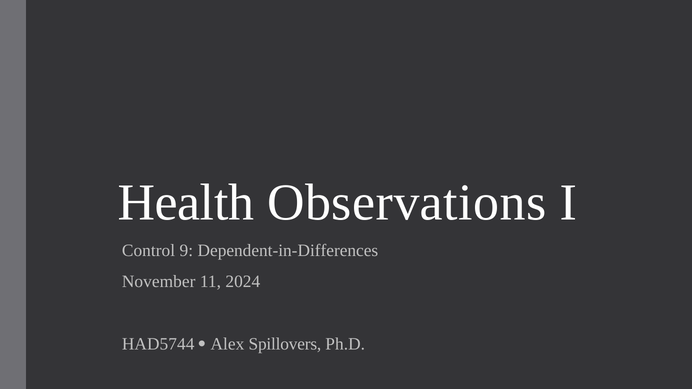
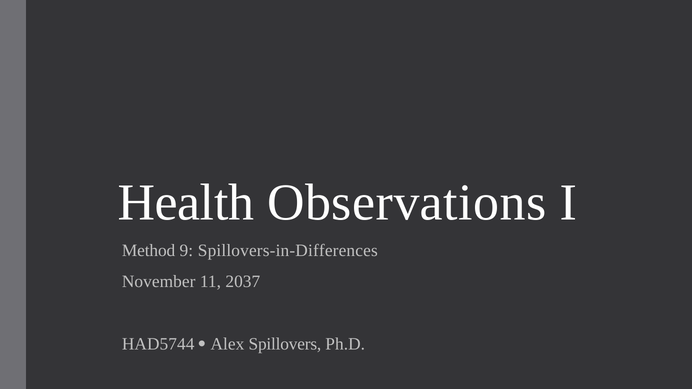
Control: Control -> Method (149, 251)
Dependent-in-Differences: Dependent-in-Differences -> Spillovers-in-Differences (288, 251)
2024: 2024 -> 2037 (243, 282)
